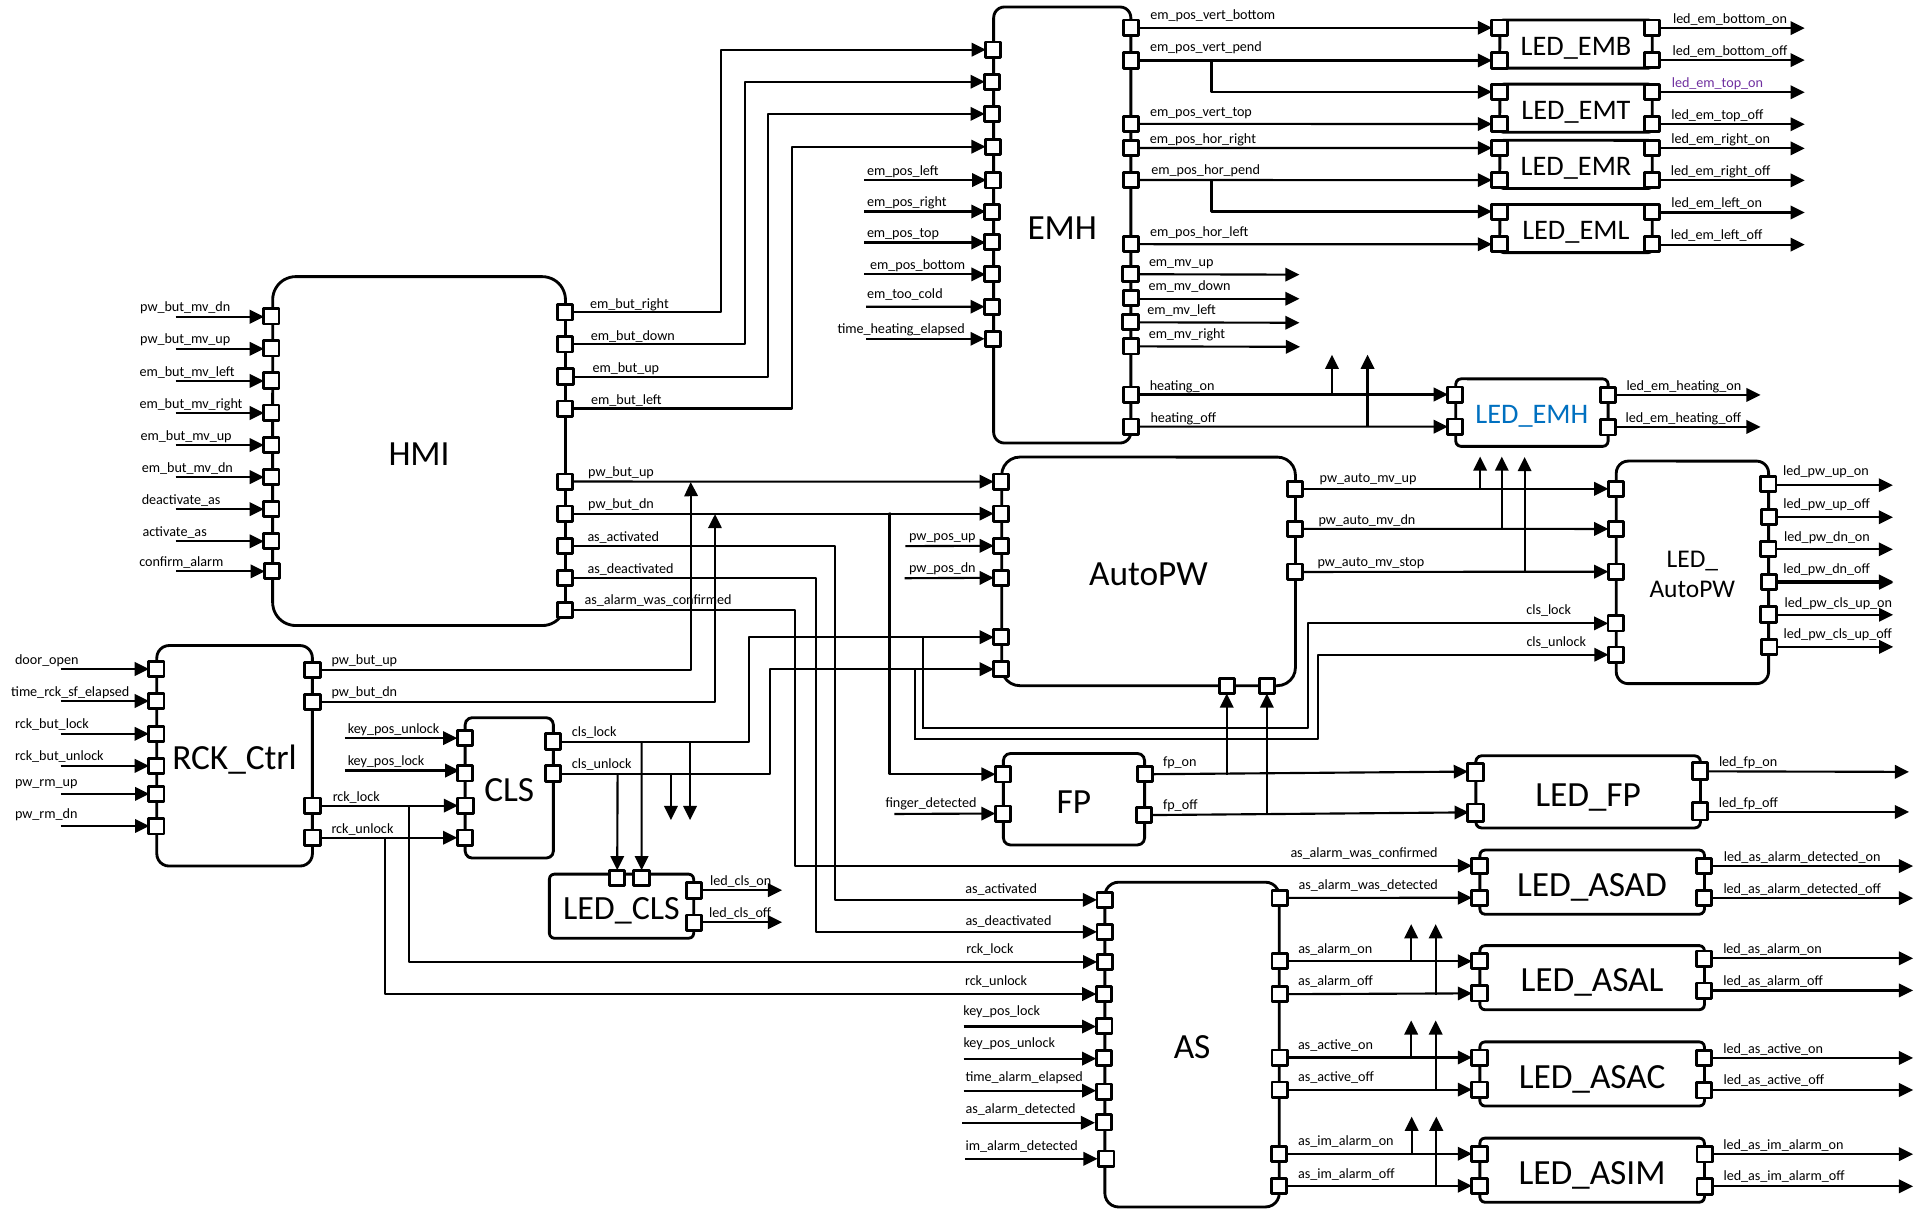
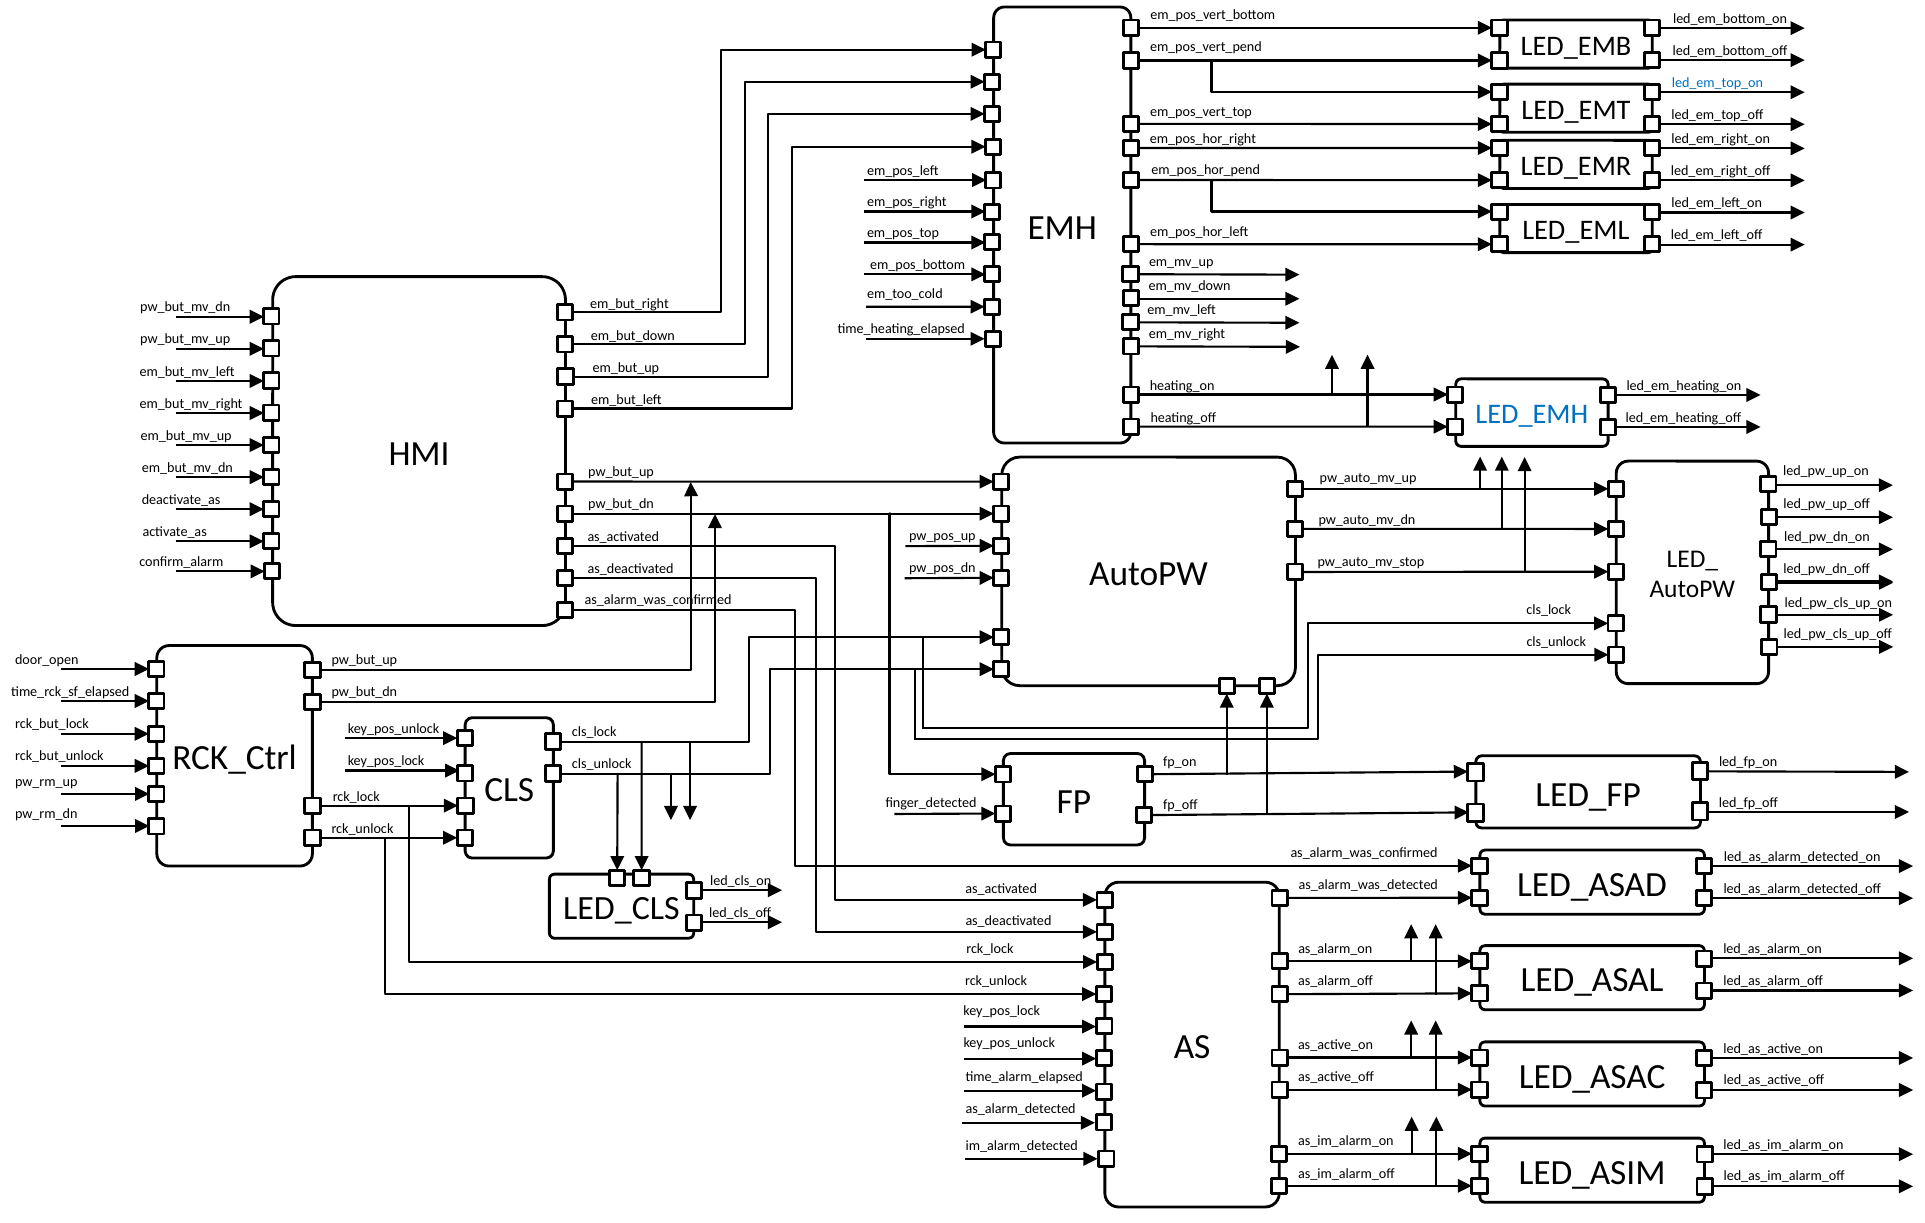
led_em_top_on colour: purple -> blue (1717, 83)
